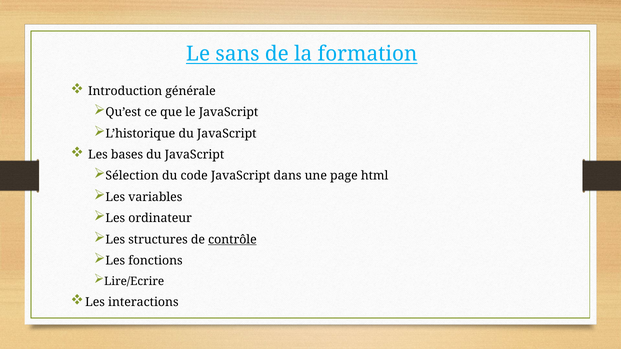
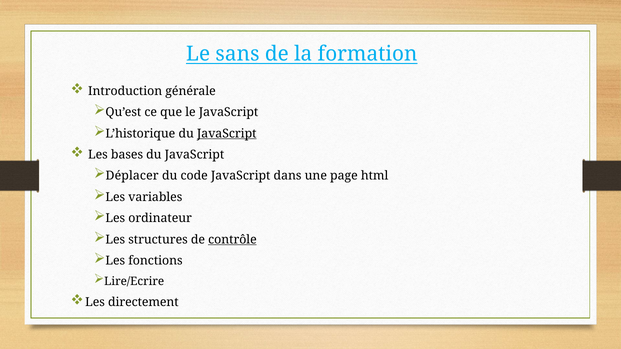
JavaScript underline: none -> present (227, 134)
Sélection: Sélection -> Déplacer (132, 176)
interactions: interactions -> directement (143, 302)
